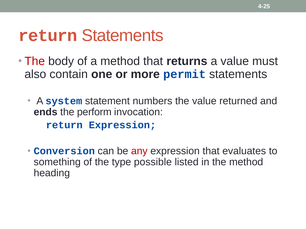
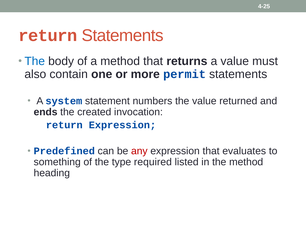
The colour: red -> blue (35, 61)
perform: perform -> created (94, 112)
Conversion: Conversion -> Predefined (64, 151)
possible: possible -> required (153, 162)
